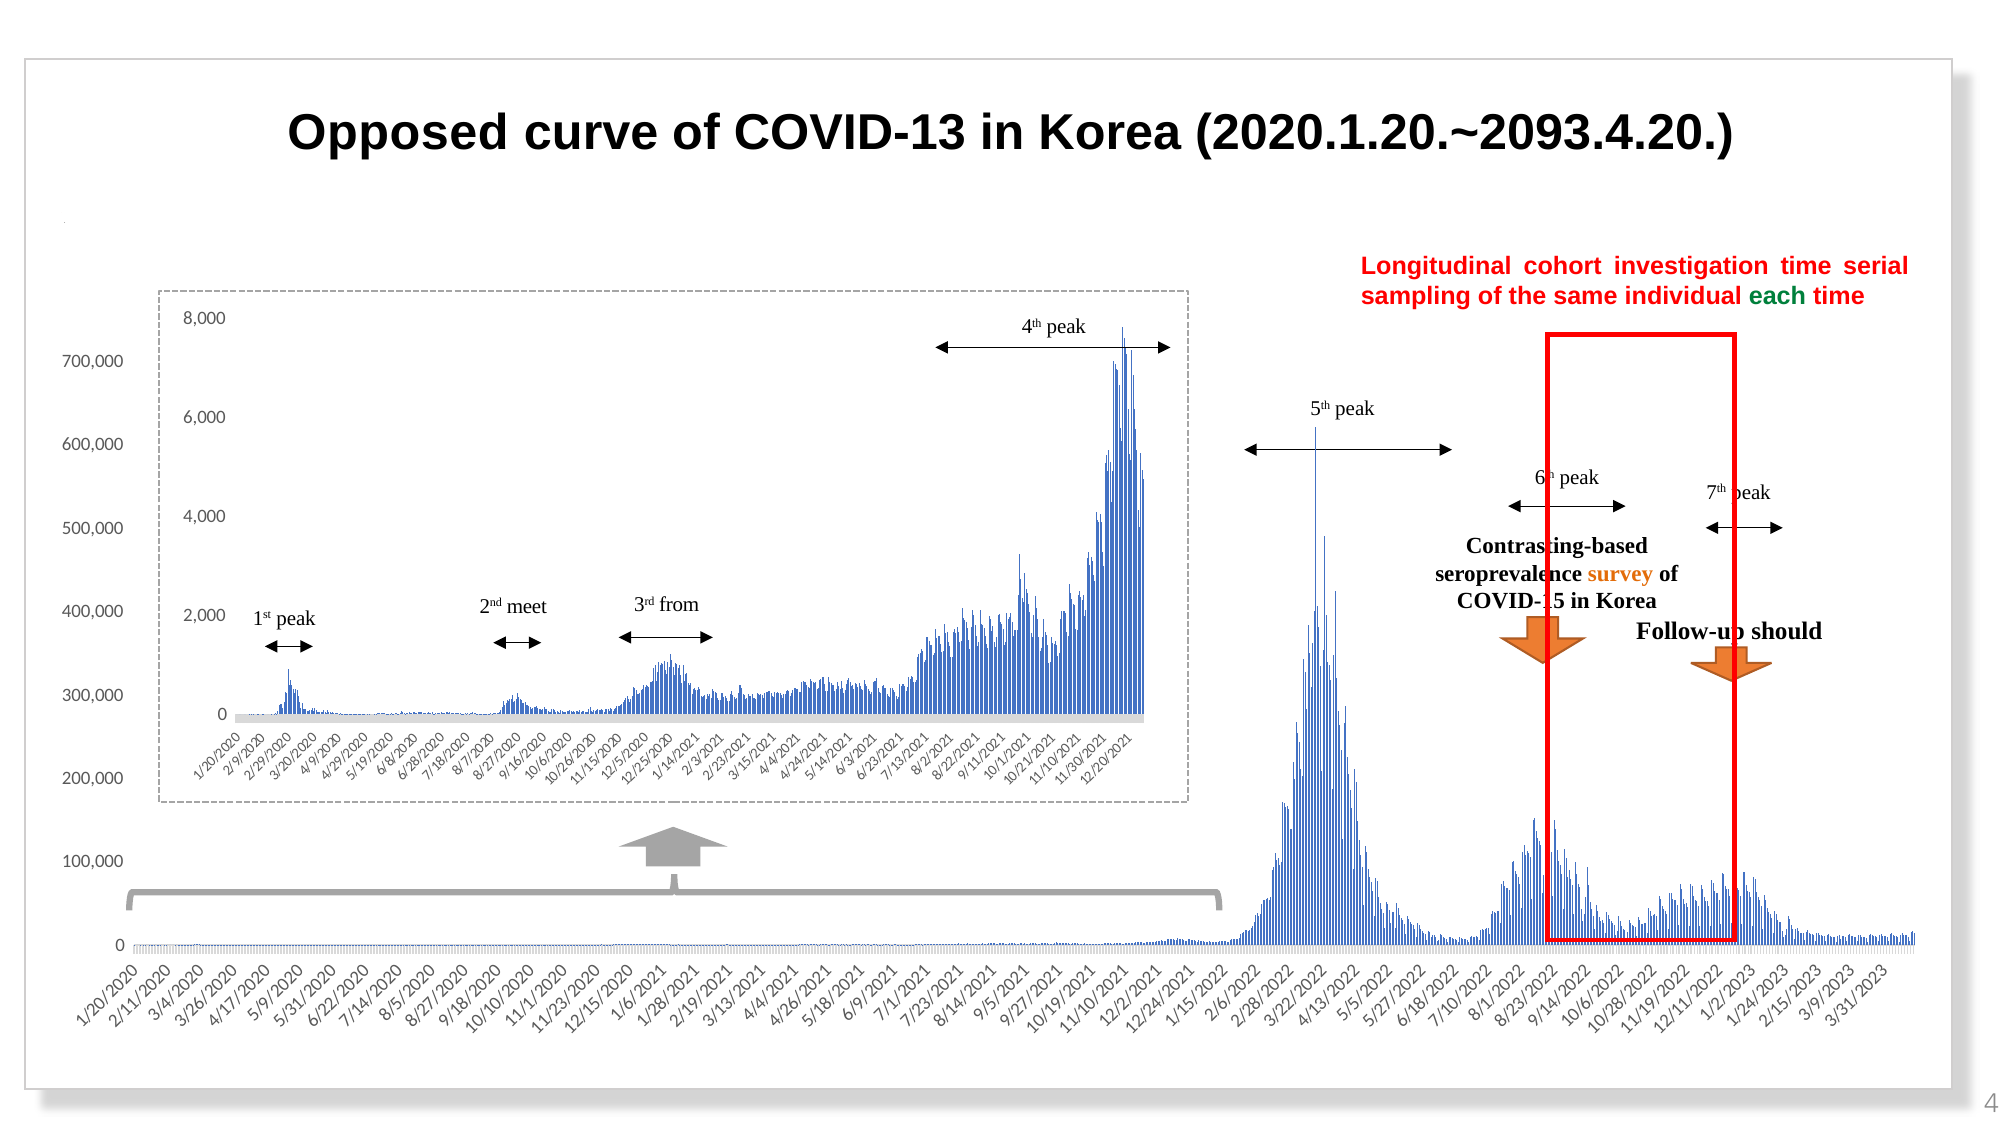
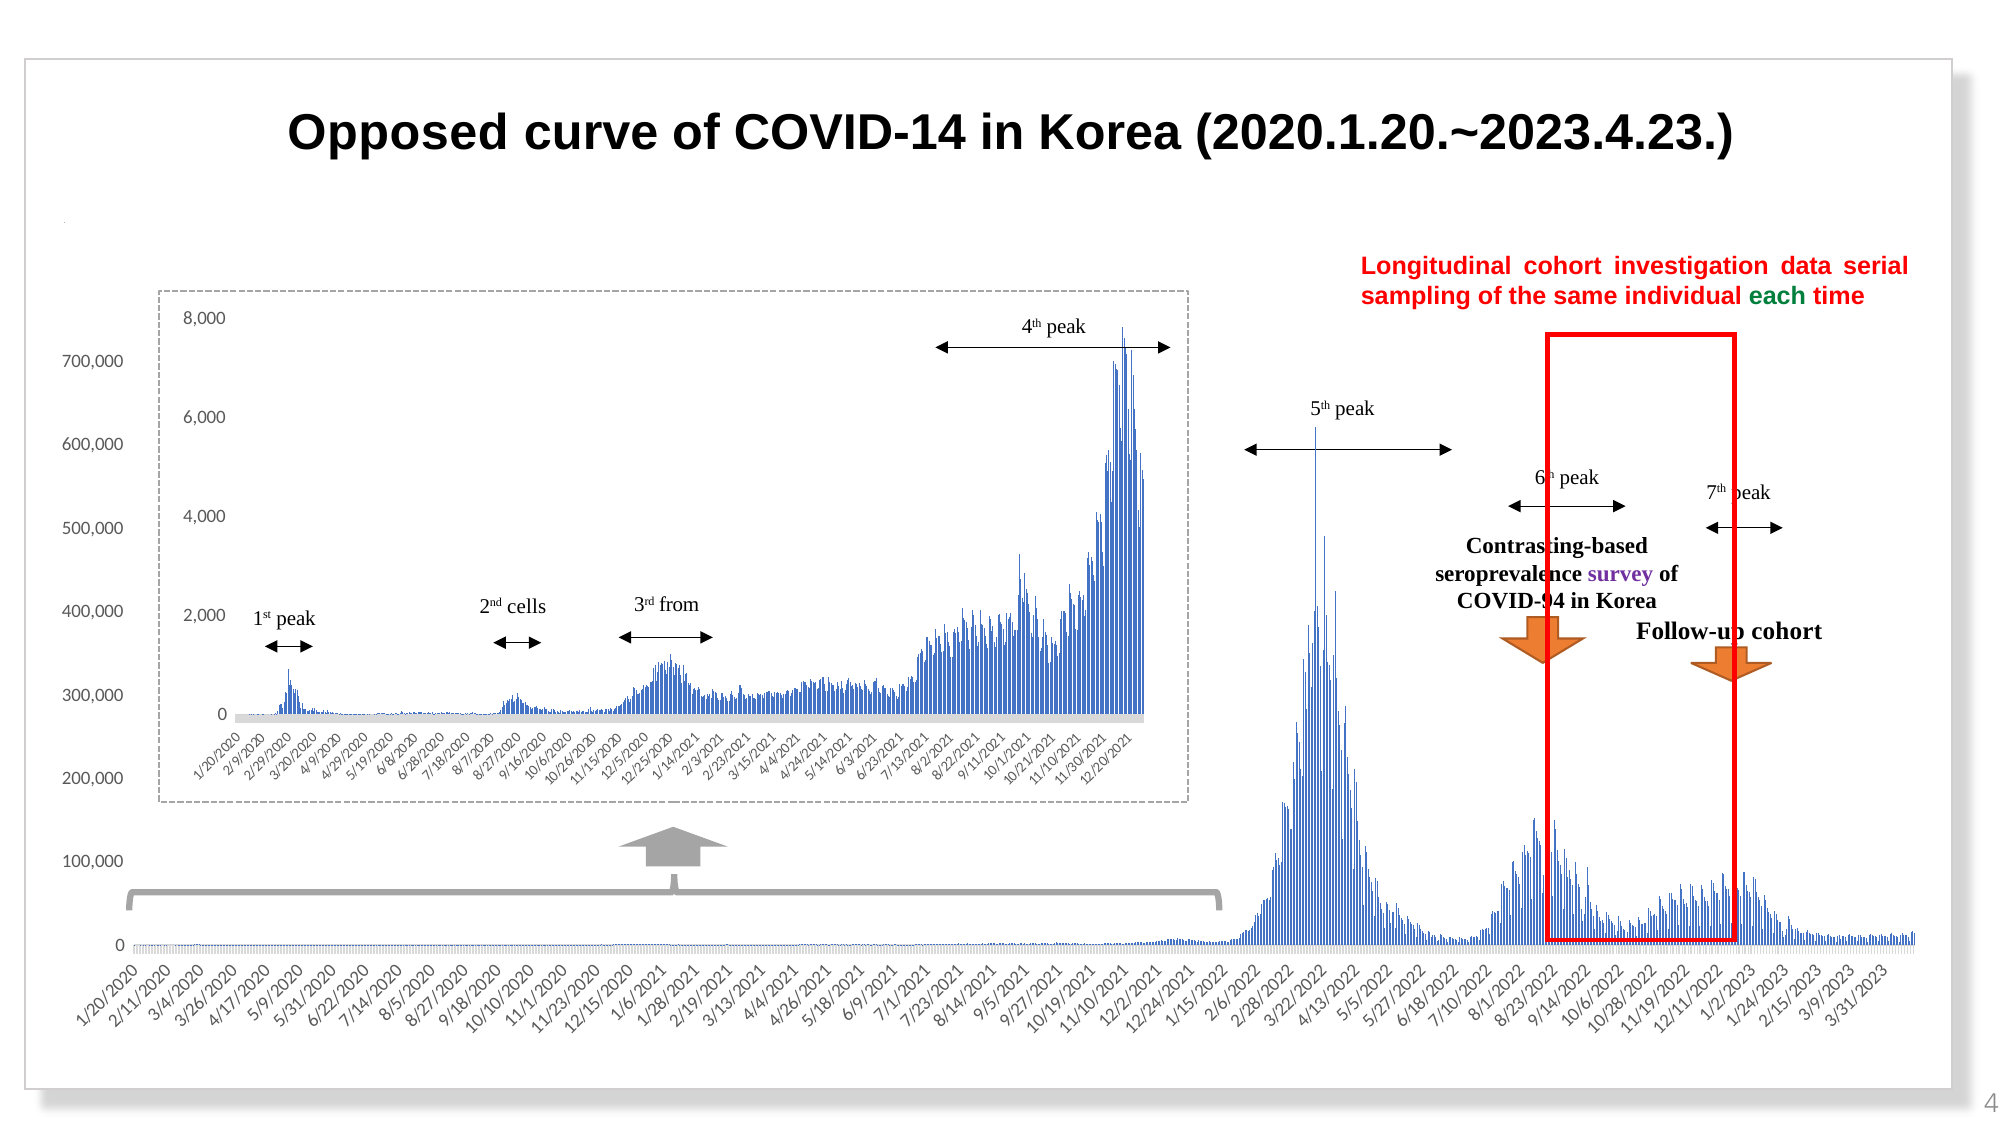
COVID-13: COVID-13 -> COVID-14 (850, 133)
2020.1.20.~2093.4.20: 2020.1.20.~2093.4.20 -> 2020.1.20.~2023.4.23 (1465, 133)
investigation time: time -> data (1806, 266)
survey colour: orange -> purple (1621, 573)
COVID-15: COVID-15 -> COVID-94 (1511, 601)
meet: meet -> cells (527, 606)
Follow-up should: should -> cohort (1787, 631)
